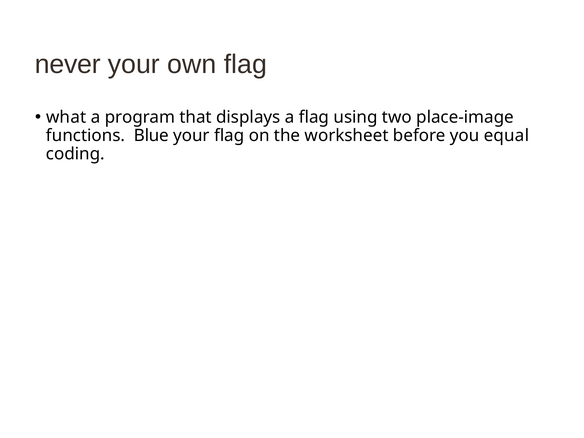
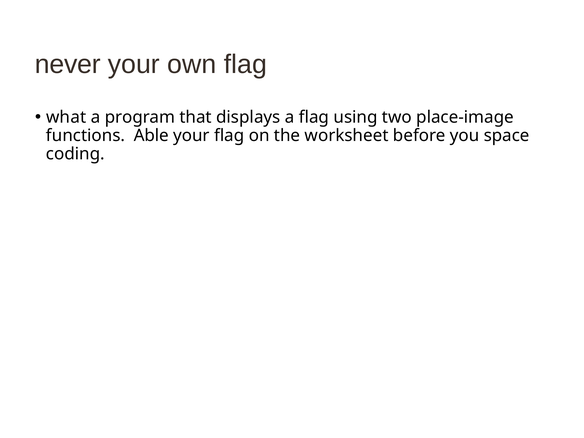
Blue: Blue -> Able (151, 136)
equal: equal -> space (507, 136)
